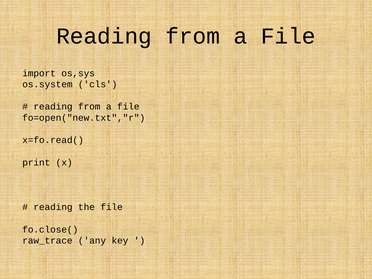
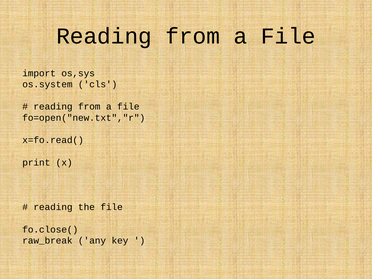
raw_trace: raw_trace -> raw_break (47, 241)
